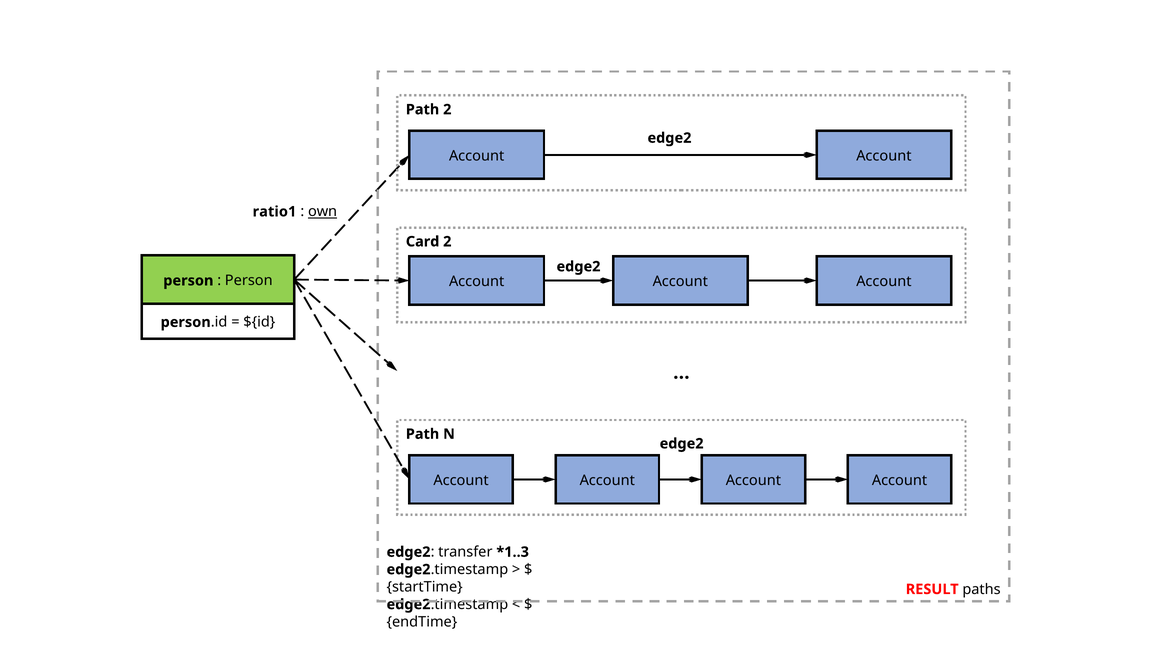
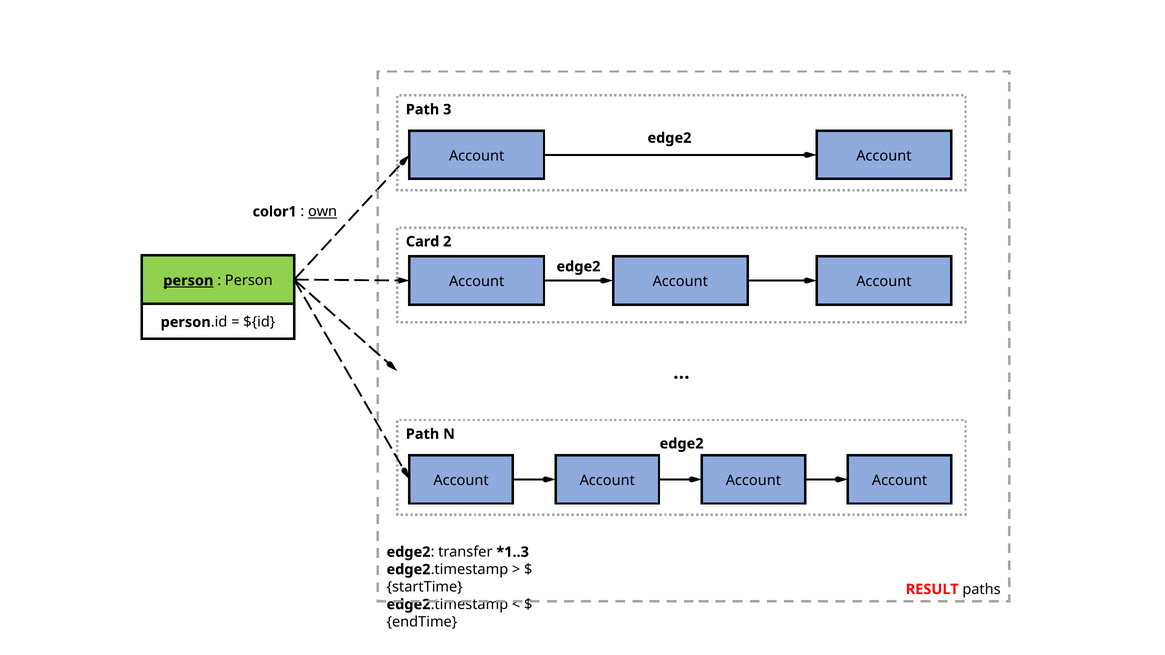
Path 2: 2 -> 3 (447, 110)
ratio1: ratio1 -> color1 (275, 212)
person underline: none -> present (188, 281)
